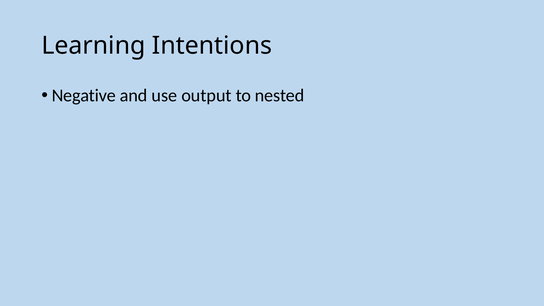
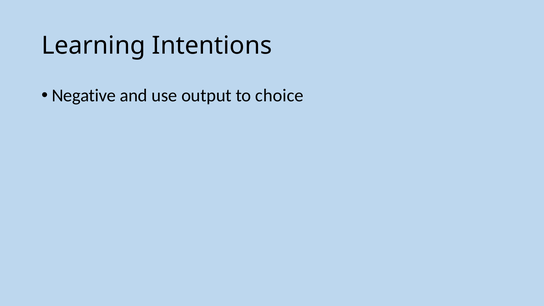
nested: nested -> choice (279, 96)
